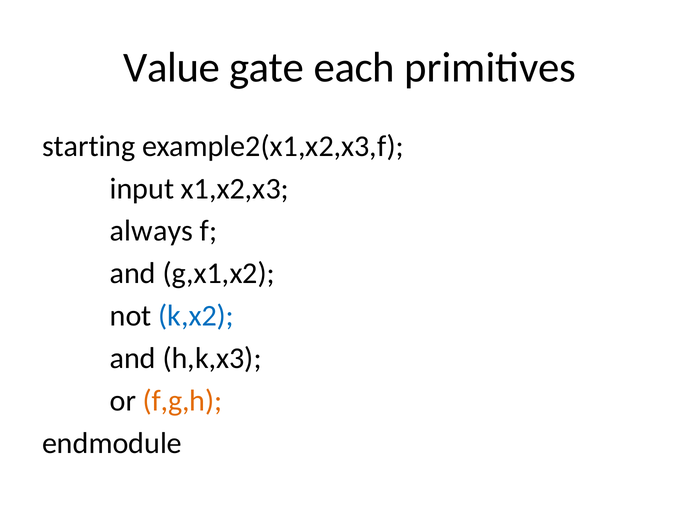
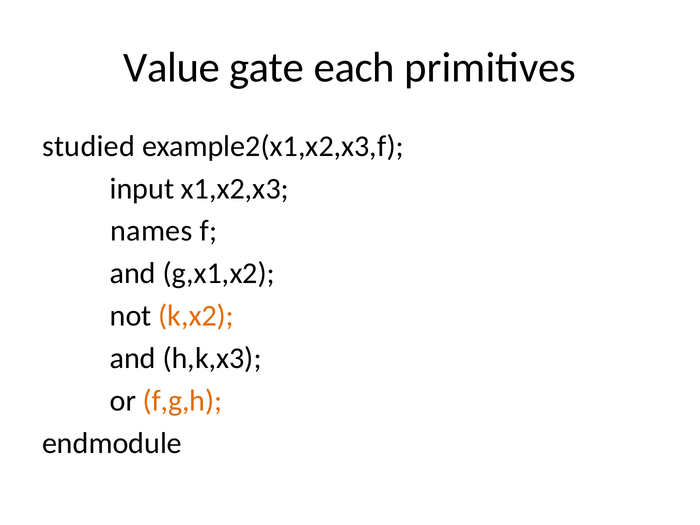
starting: starting -> studied (89, 146)
always: always -> names (151, 231)
k,x2 colour: blue -> orange (196, 316)
